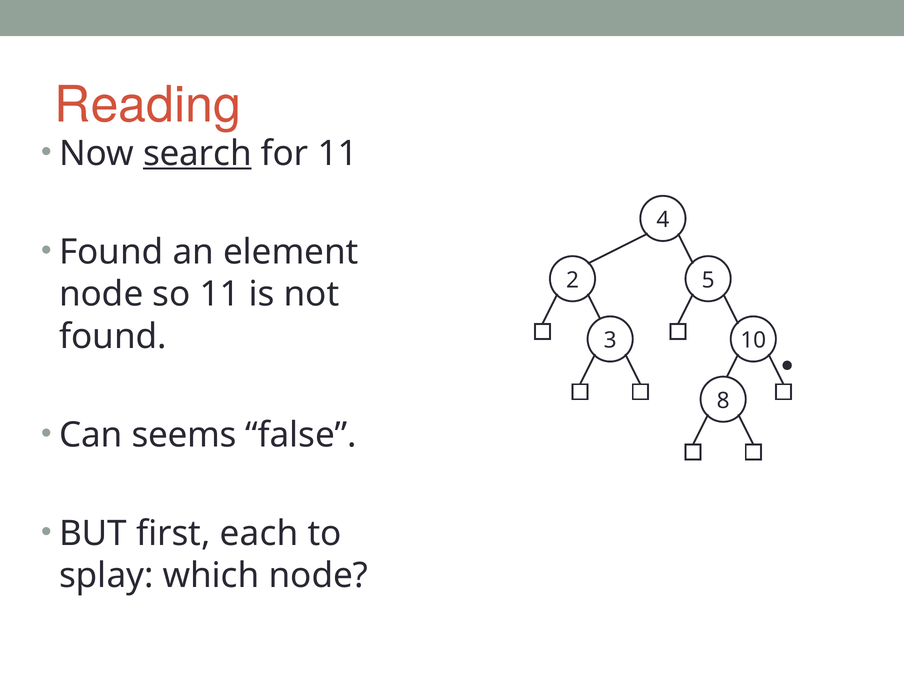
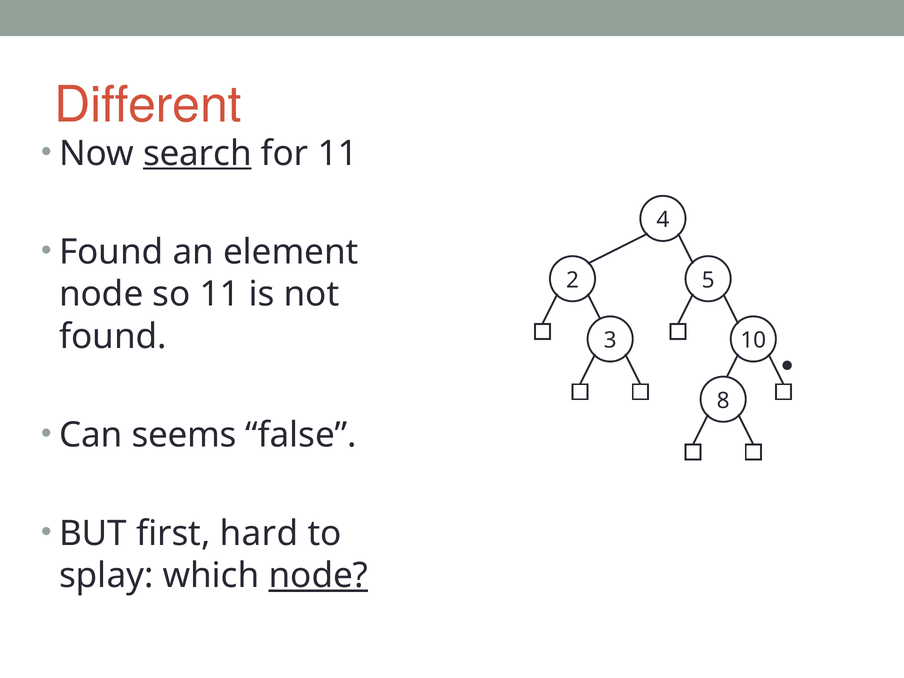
Reading: Reading -> Different (148, 105)
each: each -> hard (259, 533)
node underline: none -> present (318, 576)
